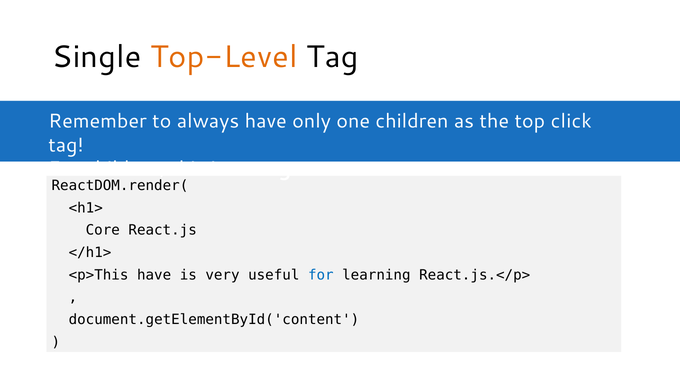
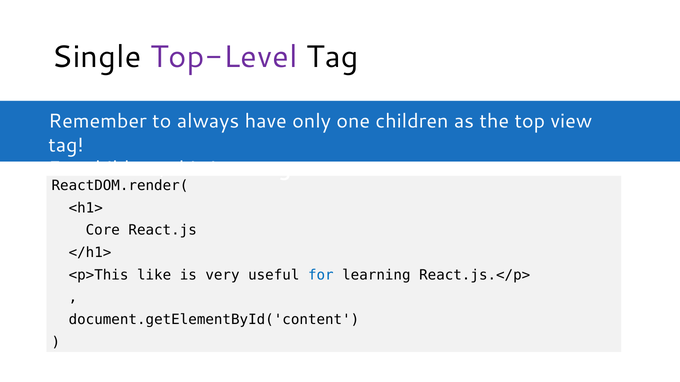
Top-Level colour: orange -> purple (224, 57)
click: click -> view (571, 122)
<p>This have: have -> like (154, 275)
